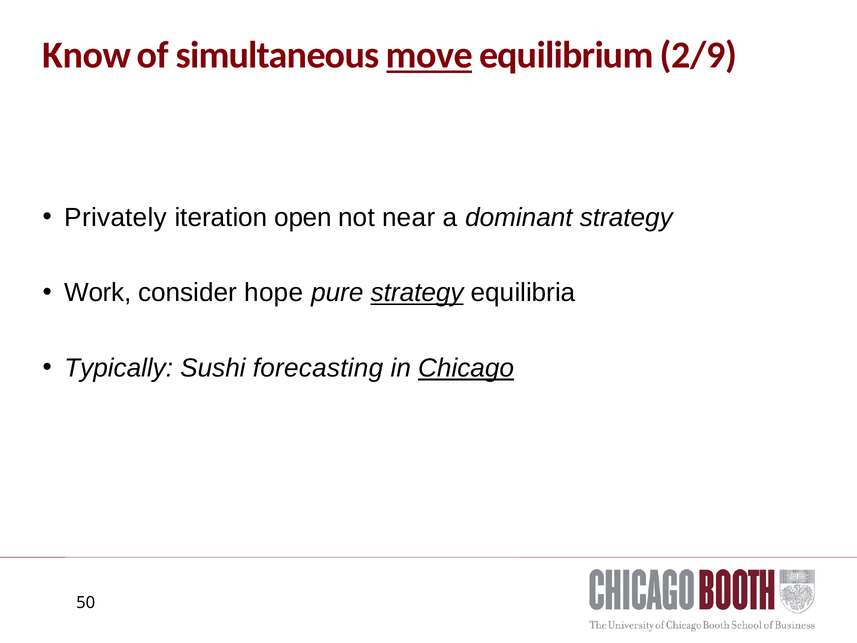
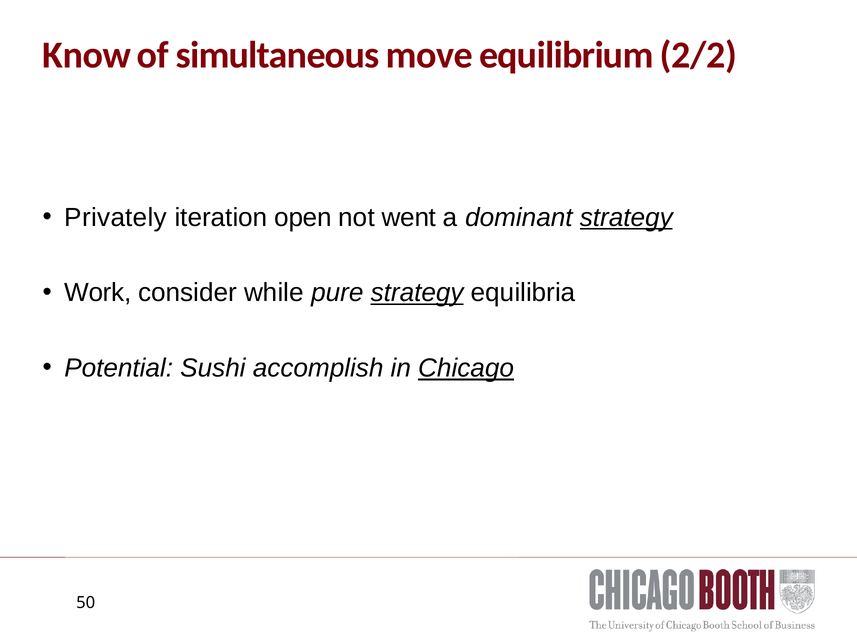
move underline: present -> none (429, 55)
2/9: 2/9 -> 2/2 (698, 55)
near: near -> went (409, 217)
strategy underline: none -> present (626, 217)
hope: hope -> while (274, 293)
Typically: Typically -> Potential (119, 368)
forecasting: forecasting -> accomplish (318, 368)
